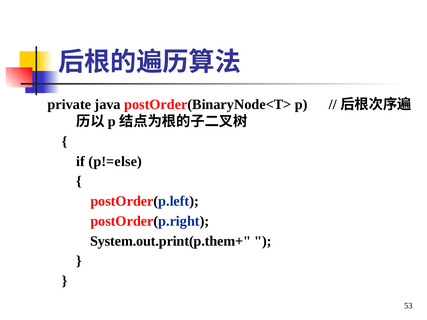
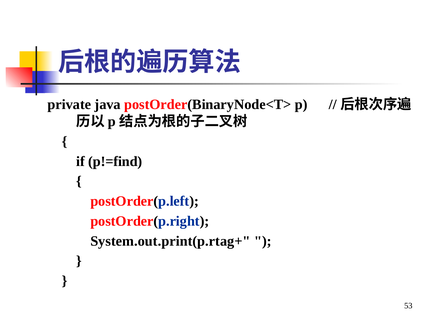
p!=else: p!=else -> p!=find (115, 161)
System.out.print(p.them+: System.out.print(p.them+ -> System.out.print(p.rtag+ (170, 241)
